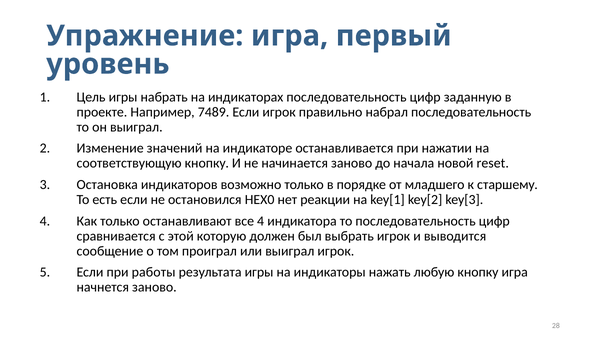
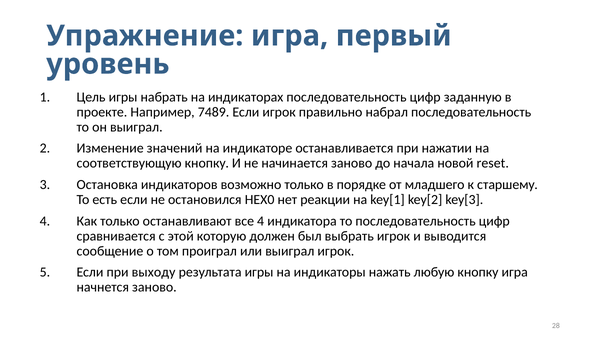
работы: работы -> выходу (154, 272)
